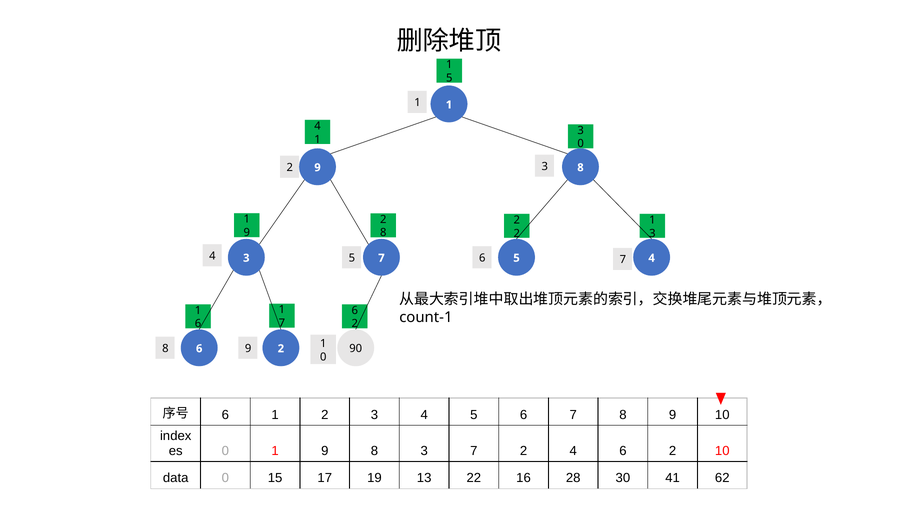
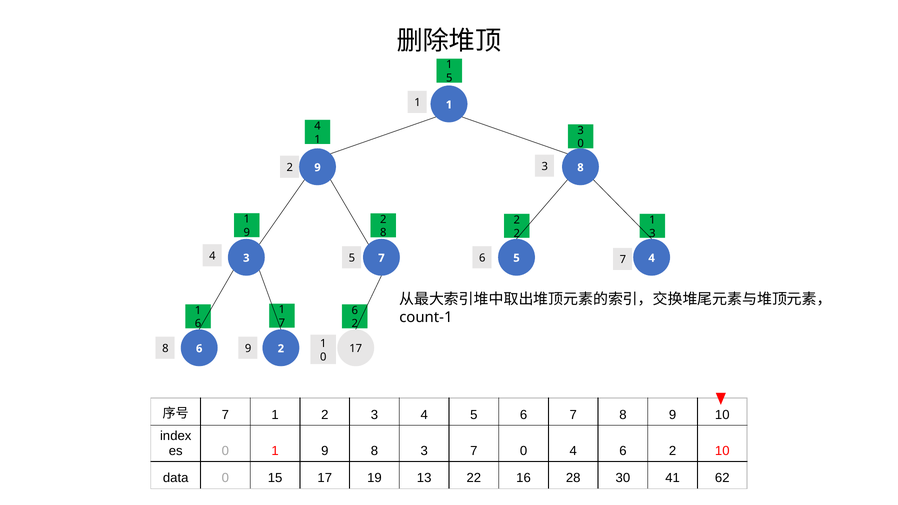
2 90: 90 -> 17 (356, 349)
6: 6 -> 7 (225, 415)
7 2: 2 -> 0 (524, 451)
